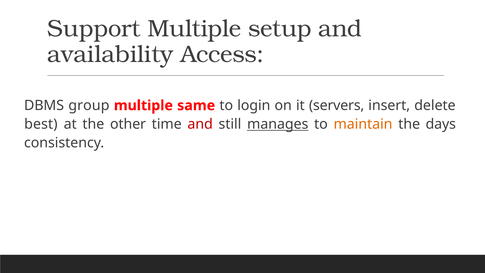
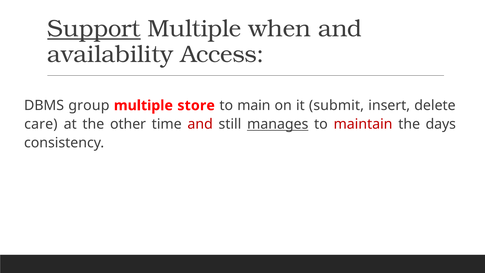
Support underline: none -> present (94, 29)
setup: setup -> when (280, 29)
same: same -> store (196, 105)
login: login -> main (254, 105)
servers: servers -> submit (336, 105)
best: best -> care (41, 124)
maintain colour: orange -> red (363, 124)
